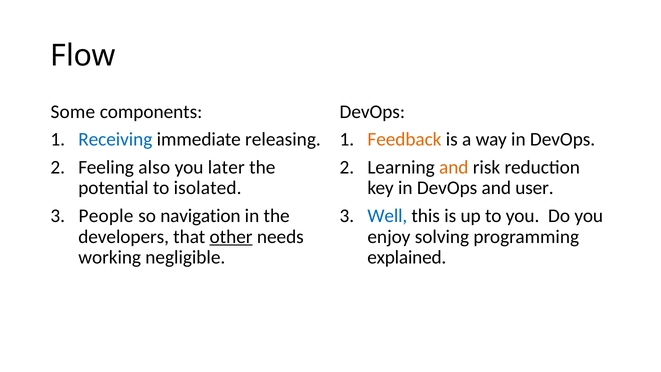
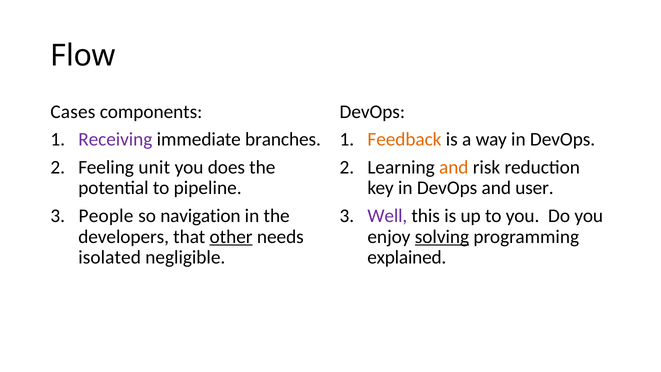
Some: Some -> Cases (73, 112)
Receiving colour: blue -> purple (115, 139)
releasing: releasing -> branches (283, 139)
also: also -> unit (154, 167)
later: later -> does (226, 167)
isolated: isolated -> pipeline (208, 188)
Well colour: blue -> purple (387, 216)
solving underline: none -> present (442, 237)
working: working -> isolated (110, 257)
